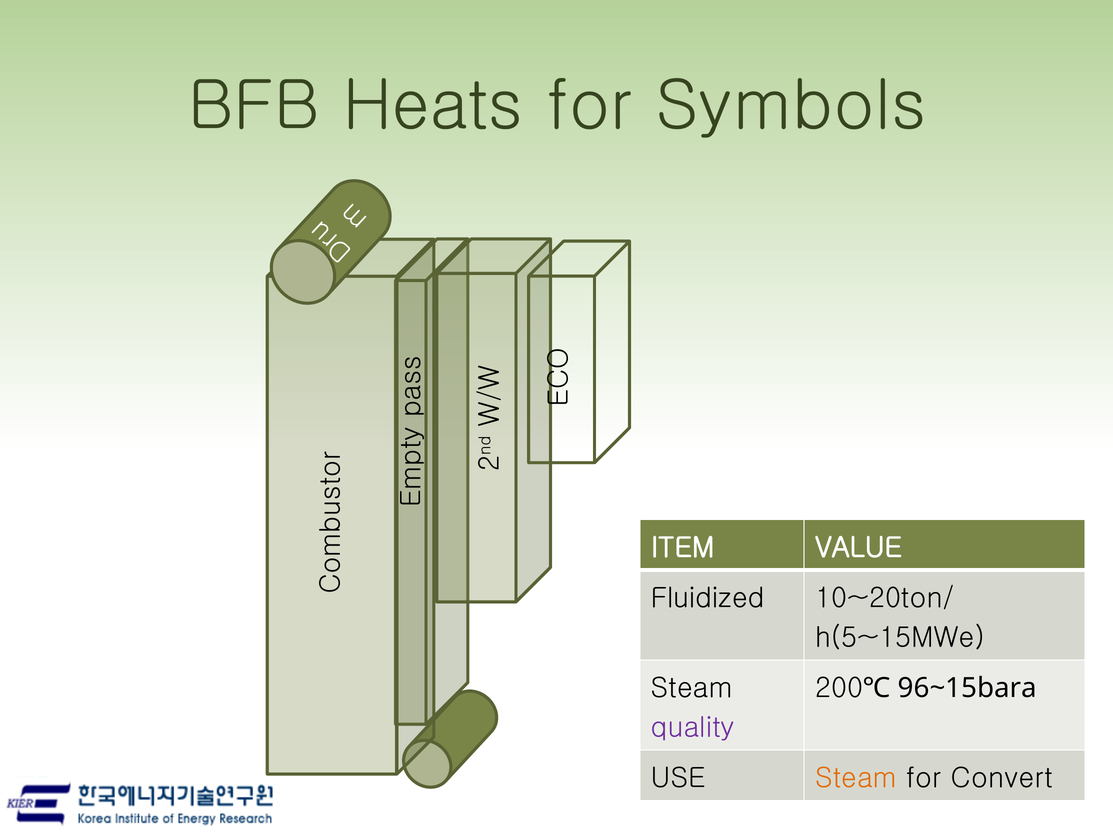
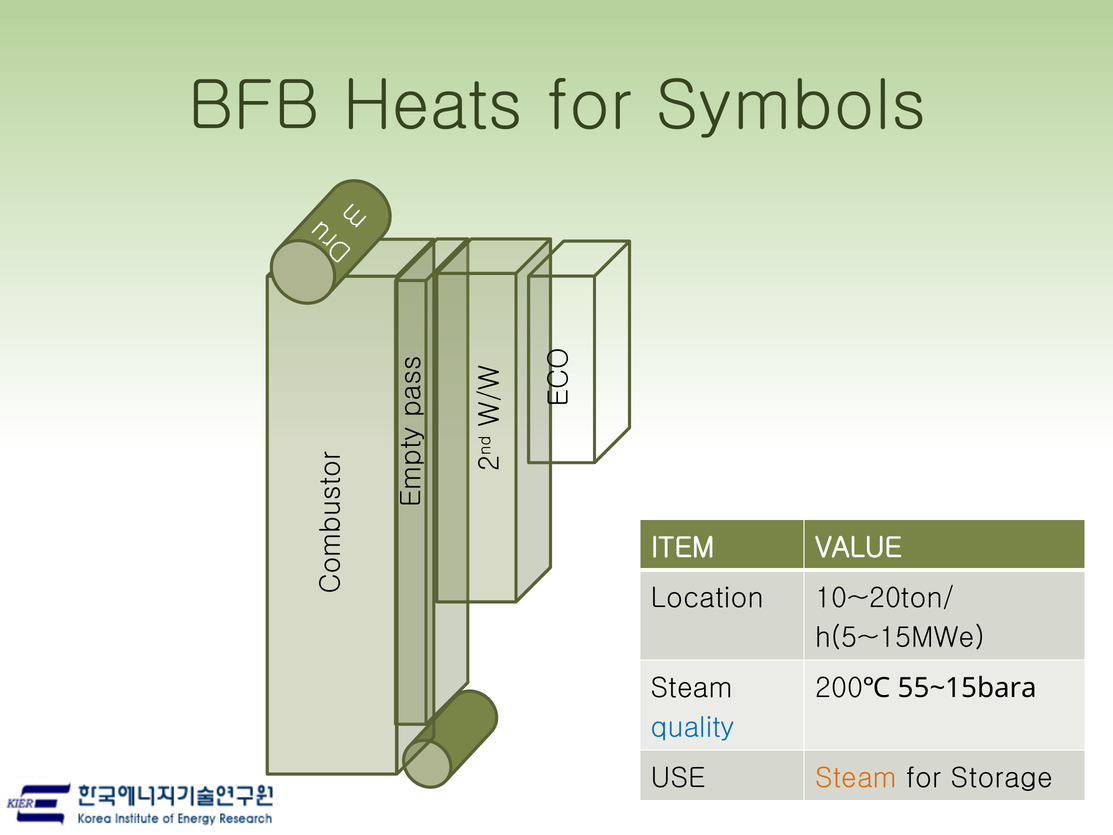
Fluidized: Fluidized -> Location (707, 598)
96~15bara: 96~15bara -> 55~15bara (967, 688)
quality colour: purple -> blue (693, 727)
Convert: Convert -> Storage (1002, 778)
